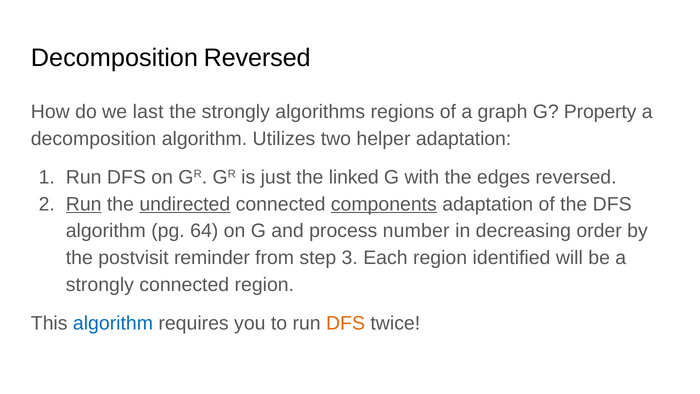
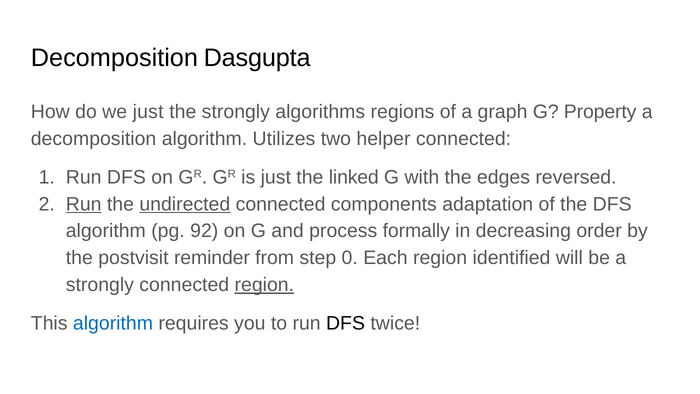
Decomposition Reversed: Reversed -> Dasgupta (257, 58)
we last: last -> just (148, 112)
helper adaptation: adaptation -> connected (464, 139)
components underline: present -> none (384, 204)
64: 64 -> 92 (204, 231)
number: number -> formally (416, 231)
3: 3 -> 0 (350, 258)
region underline: none -> present (264, 285)
DFS colour: orange -> black (346, 323)
